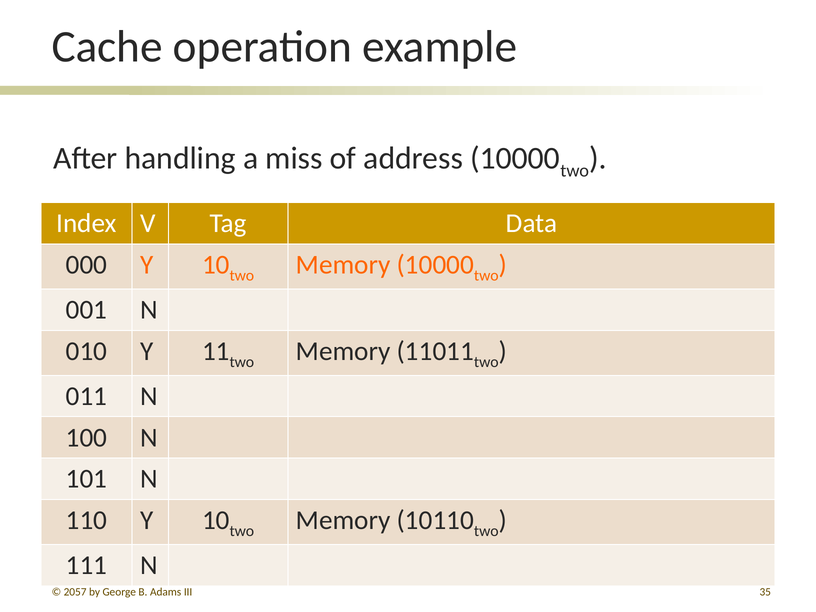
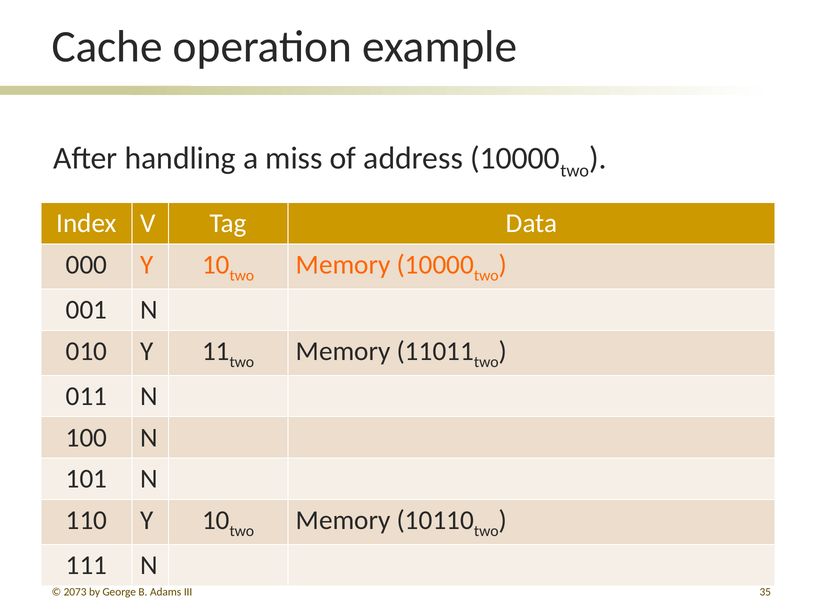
2057: 2057 -> 2073 (75, 592)
